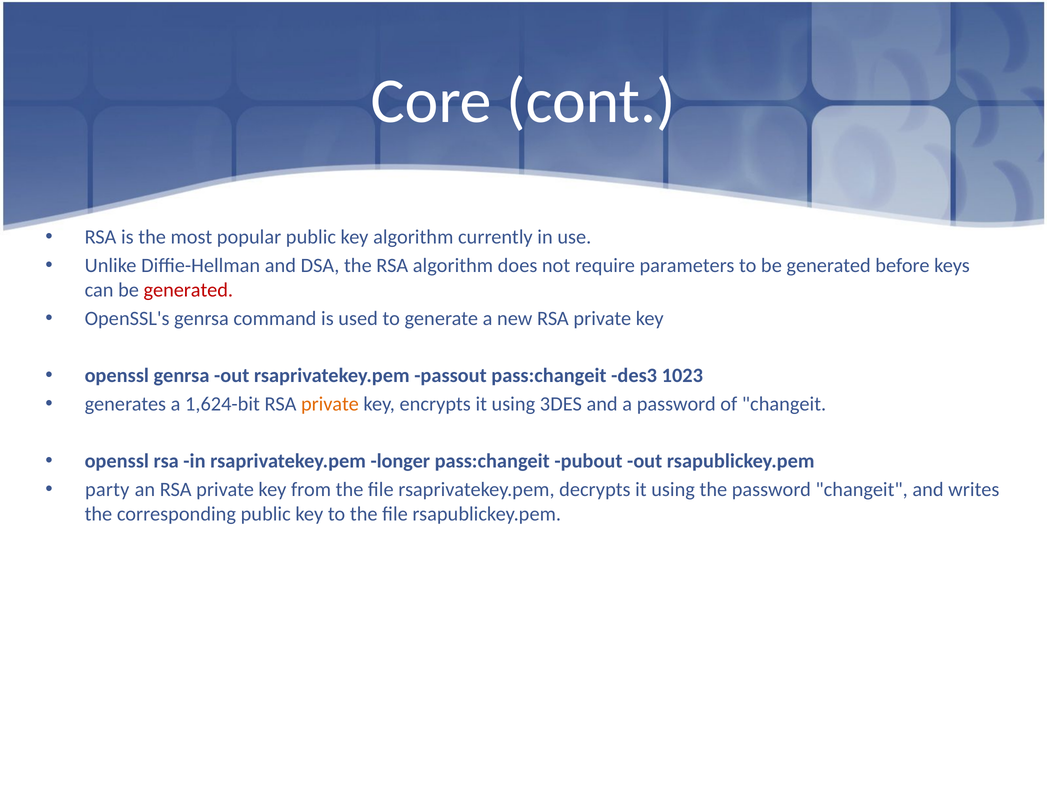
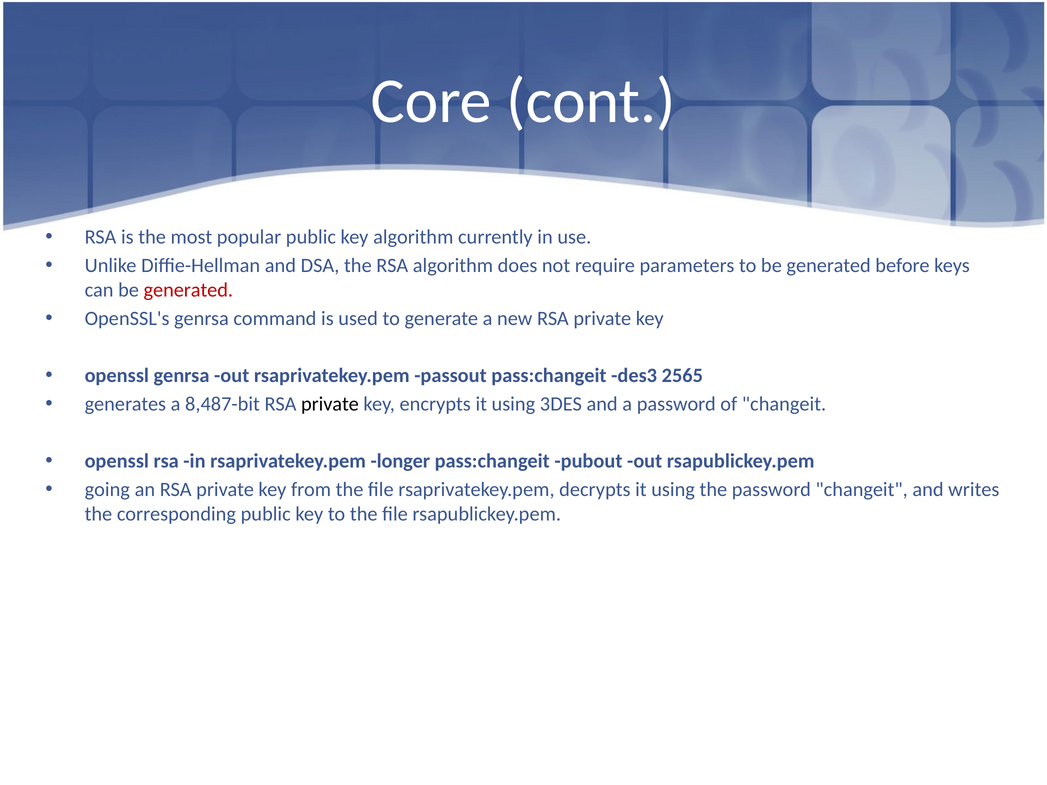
1023: 1023 -> 2565 (682, 376)
1,624-bit: 1,624-bit -> 8,487-bit (223, 404)
private colour: orange -> black (330, 404)
party: party -> going (107, 490)
